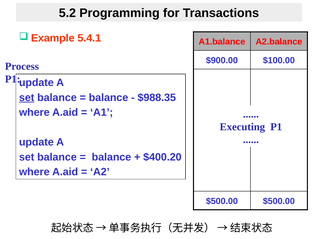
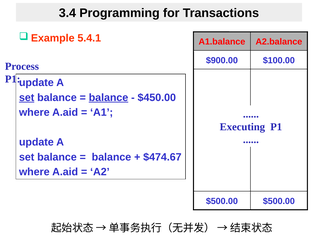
5.2: 5.2 -> 3.4 (67, 13)
balance underline: none -> present (109, 97)
$988.35: $988.35 -> $450.00 (157, 97)
$400.20: $400.20 -> $474.67 (162, 157)
